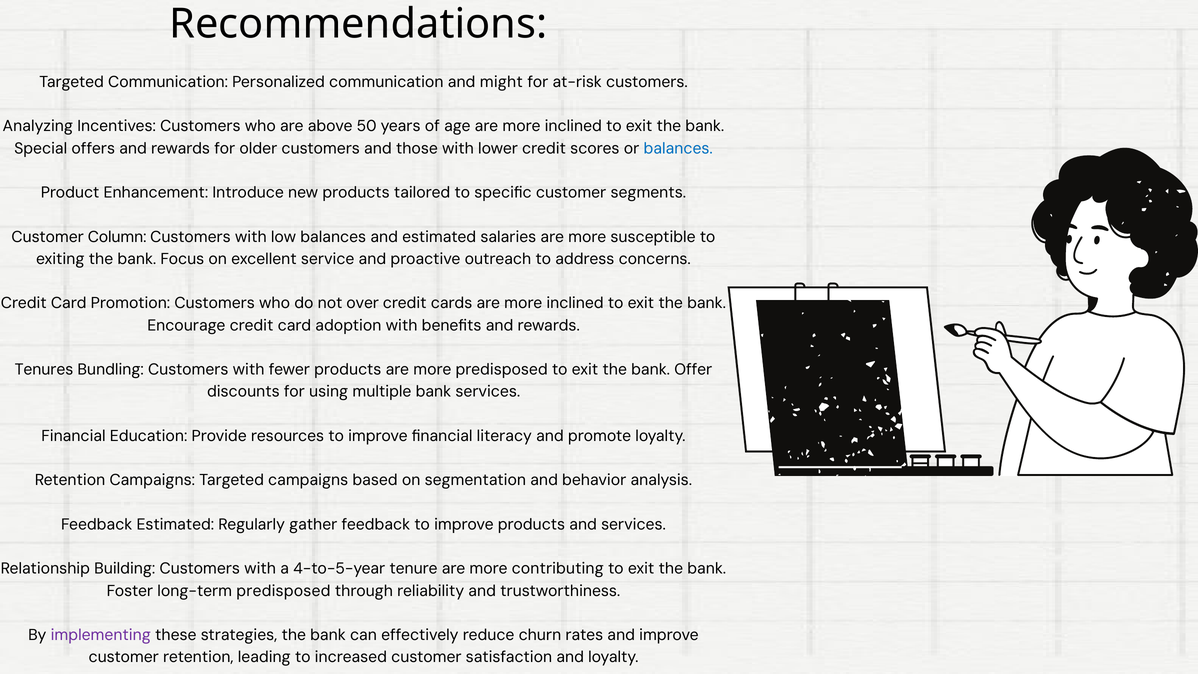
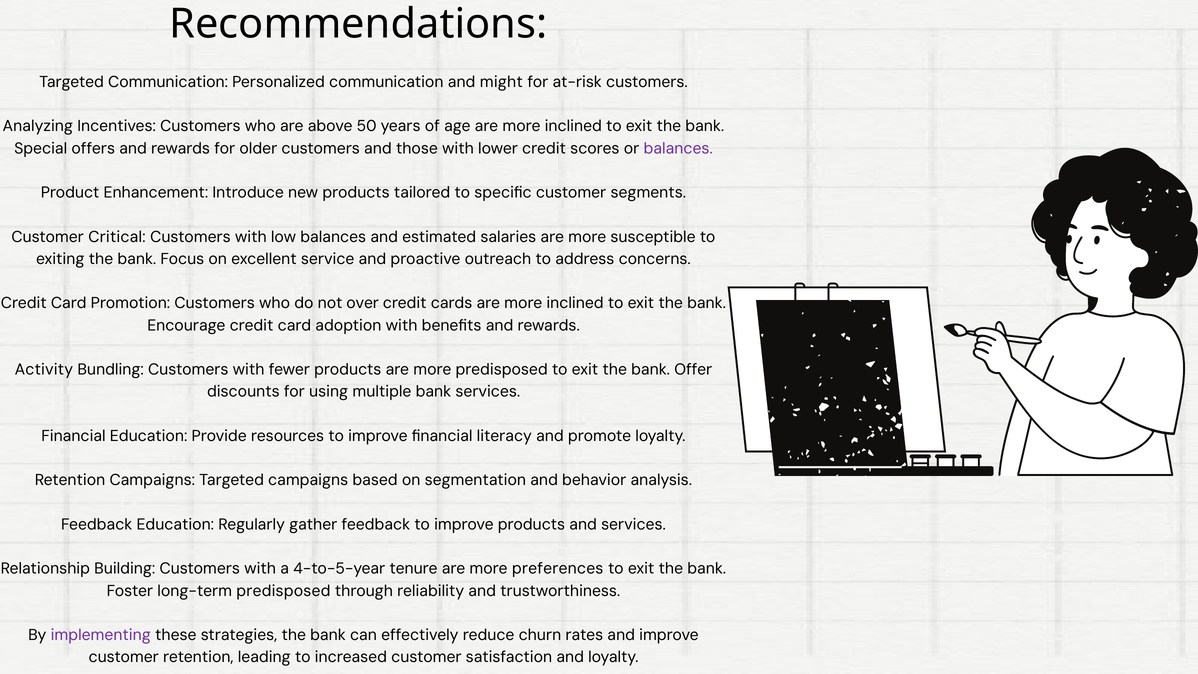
balances colour: blue -> purple (678, 148)
Column: Column -> Critical (117, 237)
Tenures: Tenures -> Activity (44, 370)
Feedback Estimated: Estimated -> Education (175, 524)
contributing: contributing -> preferences (558, 569)
